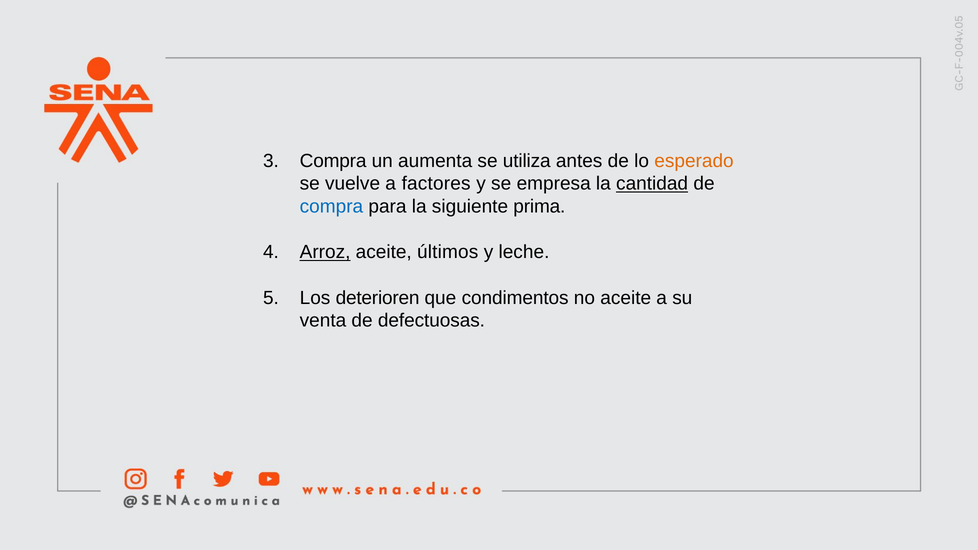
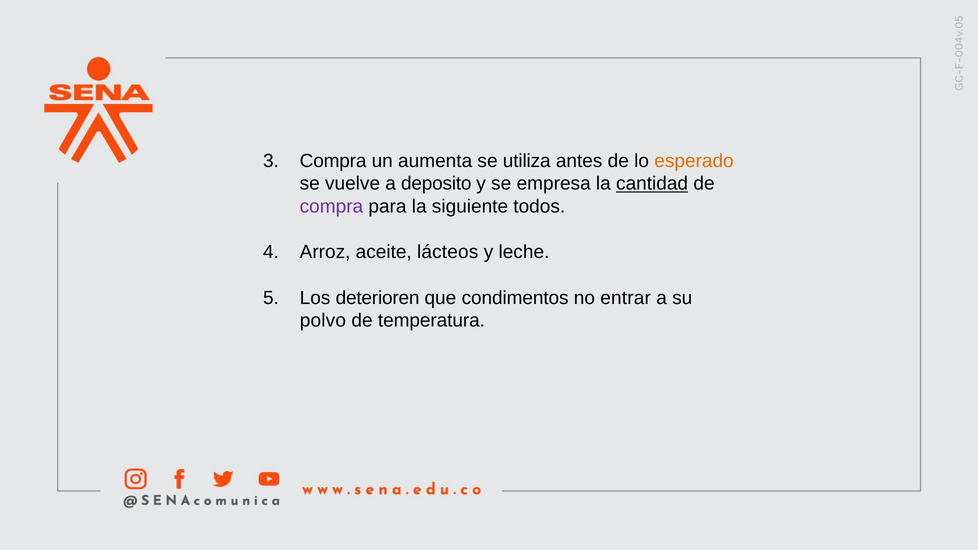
factores: factores -> deposito (436, 184)
compra colour: blue -> purple (331, 207)
prima: prima -> todos (539, 207)
Arroz underline: present -> none (325, 252)
últimos: últimos -> lácteos (448, 252)
no aceite: aceite -> entrar (626, 298)
venta: venta -> polvo (323, 321)
defectuosas: defectuosas -> temperatura (431, 321)
